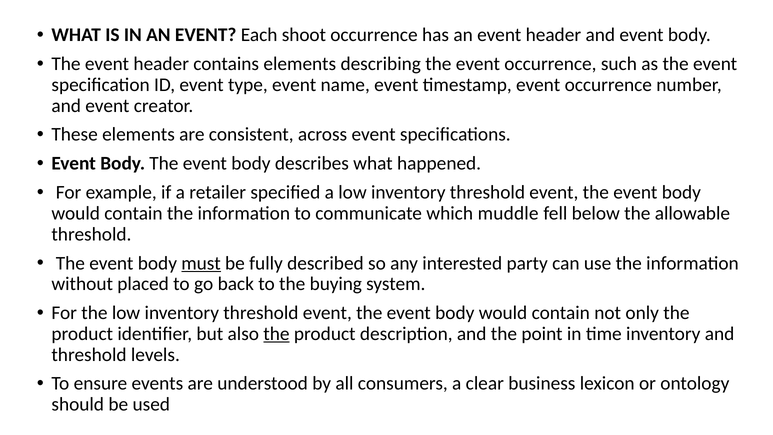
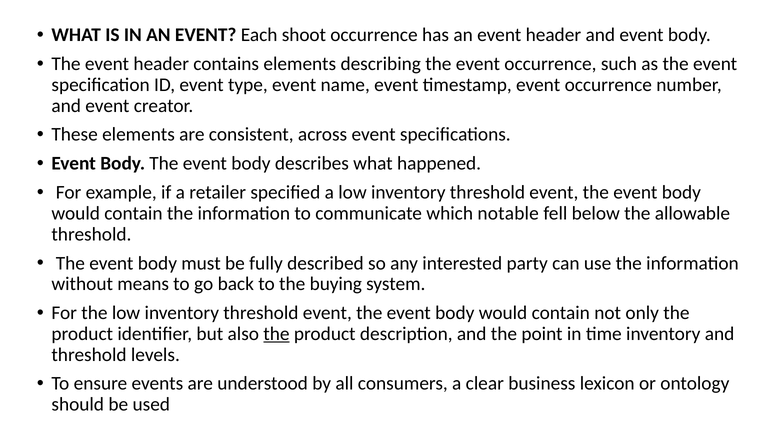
muddle: muddle -> notable (508, 213)
must underline: present -> none (201, 263)
placed: placed -> means (143, 284)
